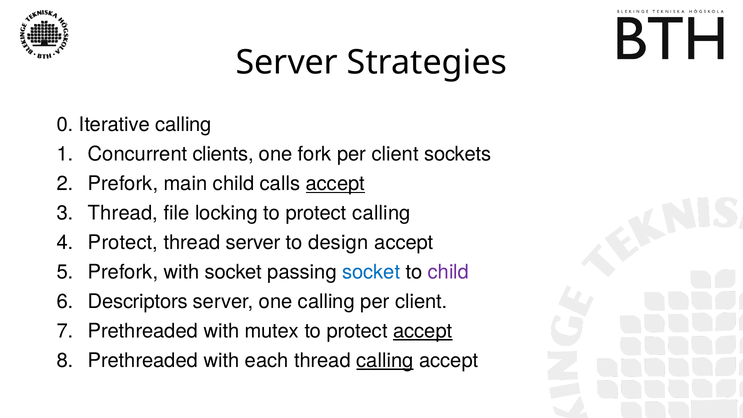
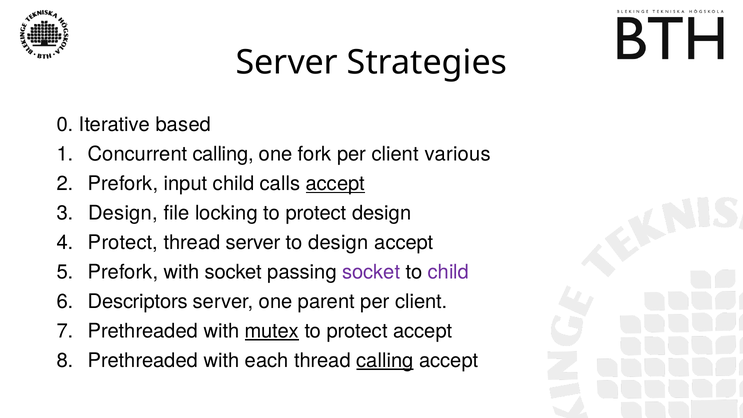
Iterative calling: calling -> based (183, 125)
Concurrent clients: clients -> calling (223, 154)
sockets: sockets -> various (458, 154)
main: main -> input (185, 184)
Thread: Thread -> Design (123, 213)
protect calling: calling -> design (382, 213)
socket colour: blue -> purple (371, 272)
one calling: calling -> parent (326, 302)
mutex underline: none -> present (272, 331)
accept underline: present -> none (423, 331)
